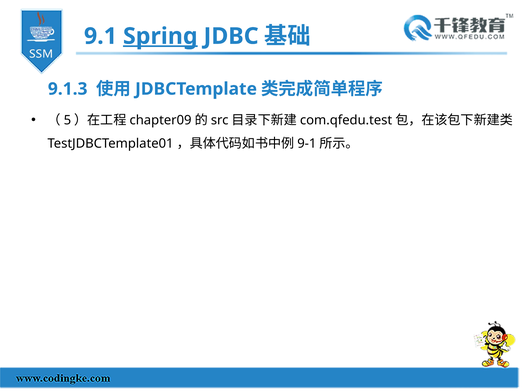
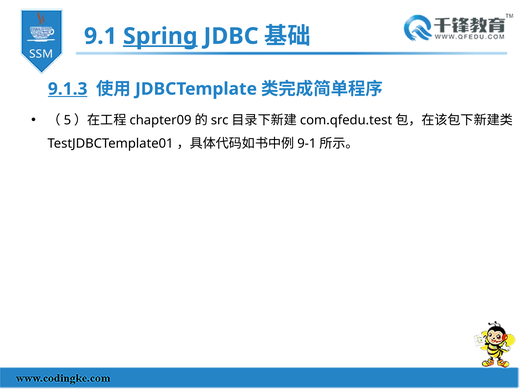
9.1.3 underline: none -> present (68, 89)
